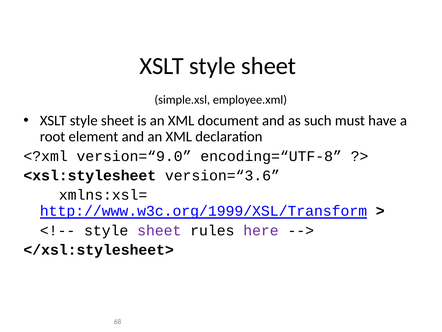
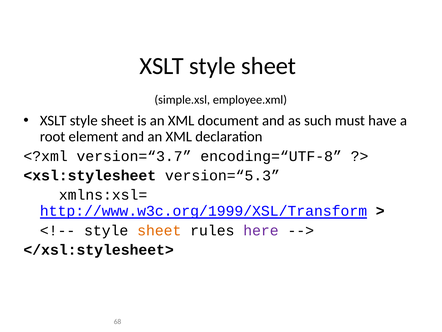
version=“9.0: version=“9.0 -> version=“3.7 (134, 156)
version=“3.6: version=“3.6 -> version=“5.3 (222, 176)
sheet colour: purple -> orange (159, 230)
